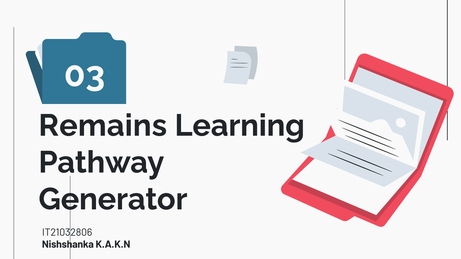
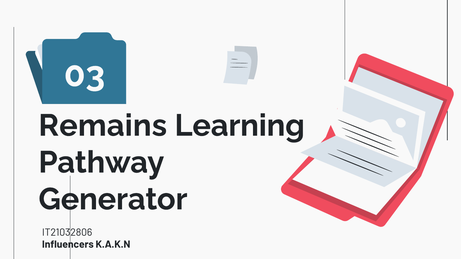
Nishshanka: Nishshanka -> Influencers (68, 245)
